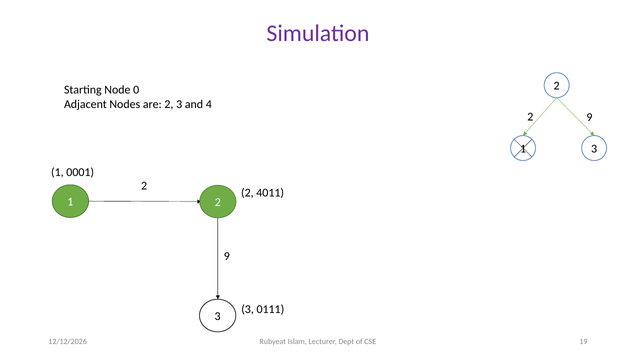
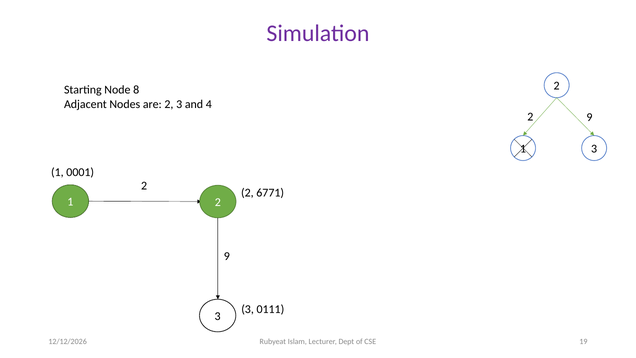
0: 0 -> 8 (136, 90)
4011: 4011 -> 6771 (270, 192)
